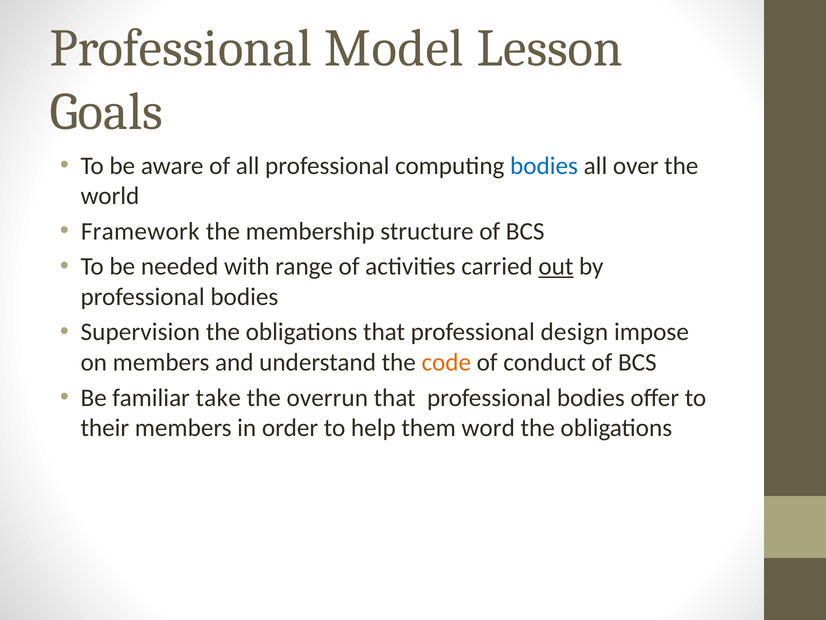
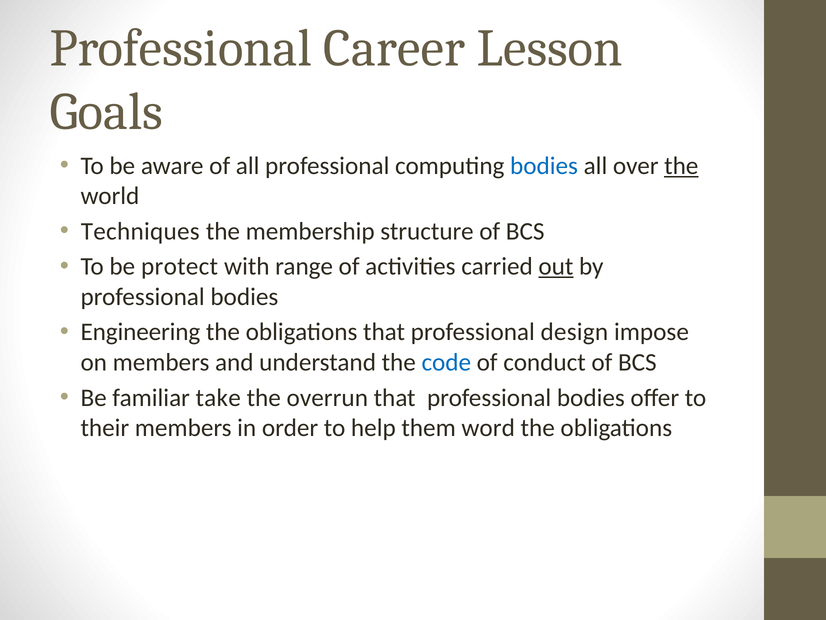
Model: Model -> Career (394, 48)
the underline: none -> present (681, 166)
Framework: Framework -> Techniques (140, 231)
needed: needed -> protect (180, 266)
Supervision: Supervision -> Engineering (140, 332)
code colour: orange -> blue (446, 362)
